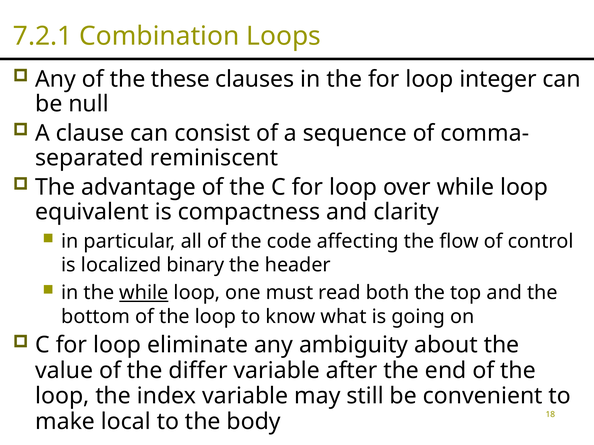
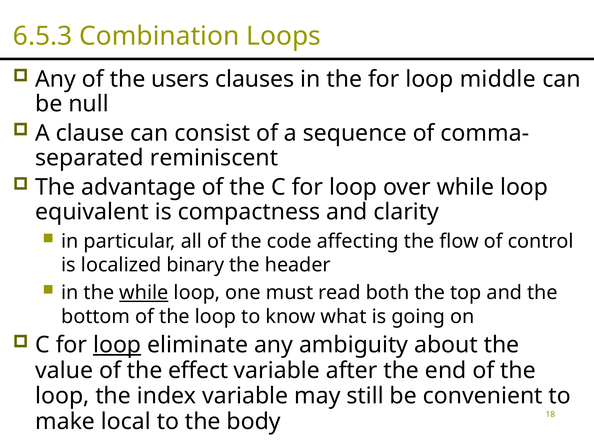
7.2.1: 7.2.1 -> 6.5.3 (43, 36)
these: these -> users (180, 79)
integer: integer -> middle (498, 79)
loop underline: none -> present (117, 345)
differ: differ -> effect (198, 371)
